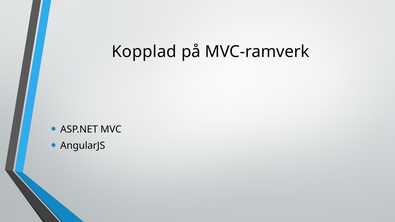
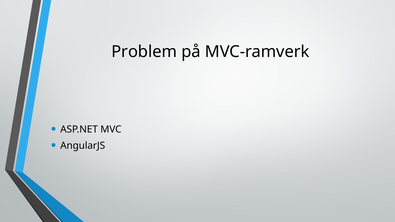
Kopplad: Kopplad -> Problem (144, 52)
